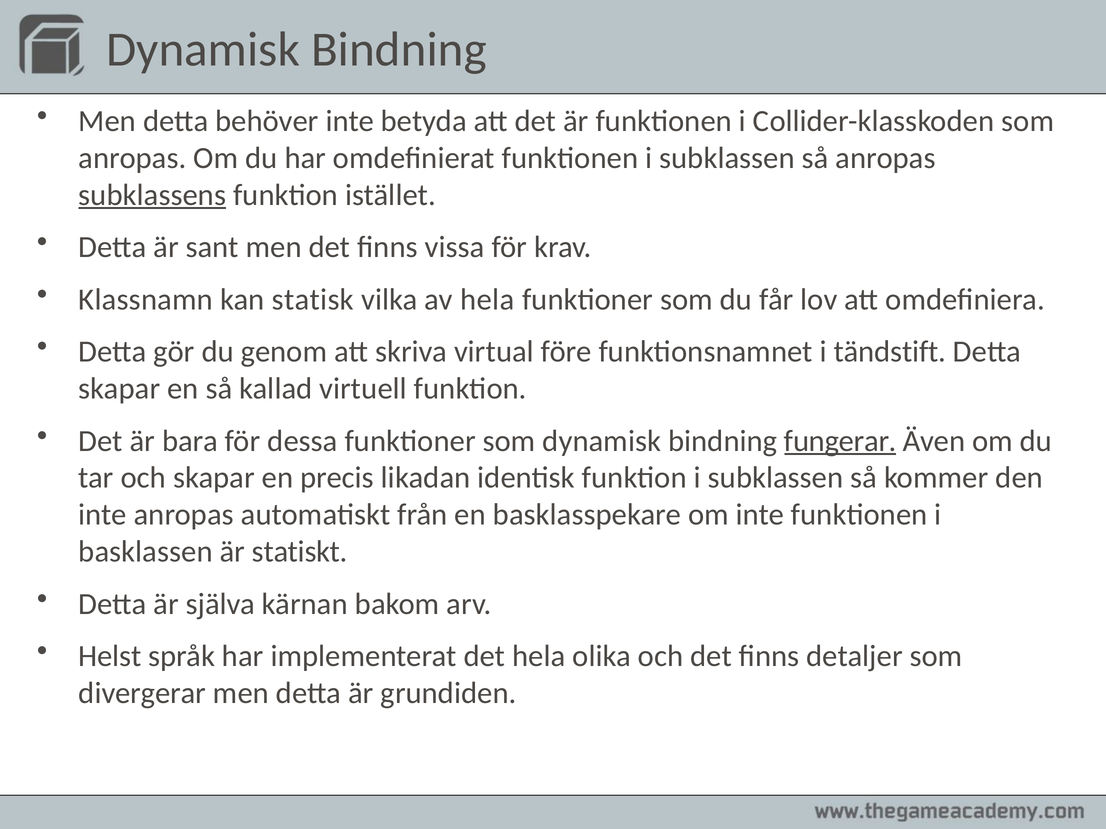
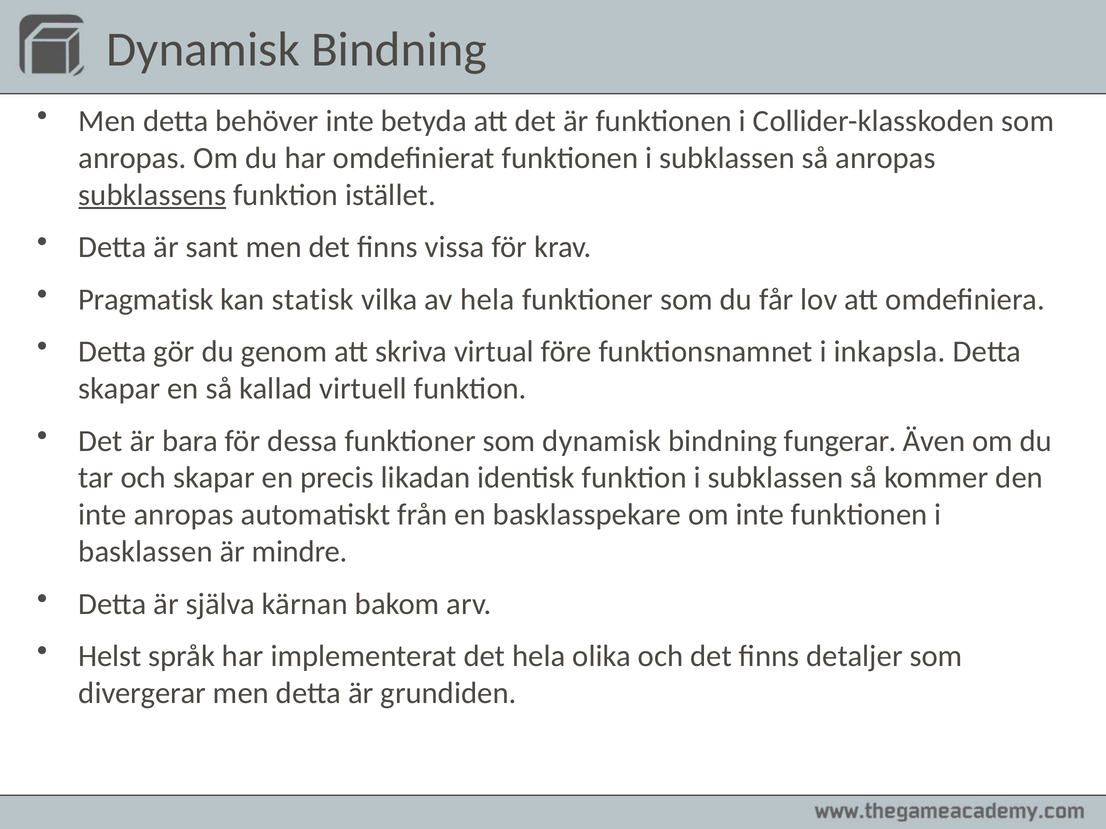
Klassnamn: Klassnamn -> Pragmatisk (146, 300)
tändstift: tändstift -> inkapsla (890, 352)
fungerar underline: present -> none (840, 441)
statiskt: statiskt -> mindre (300, 552)
